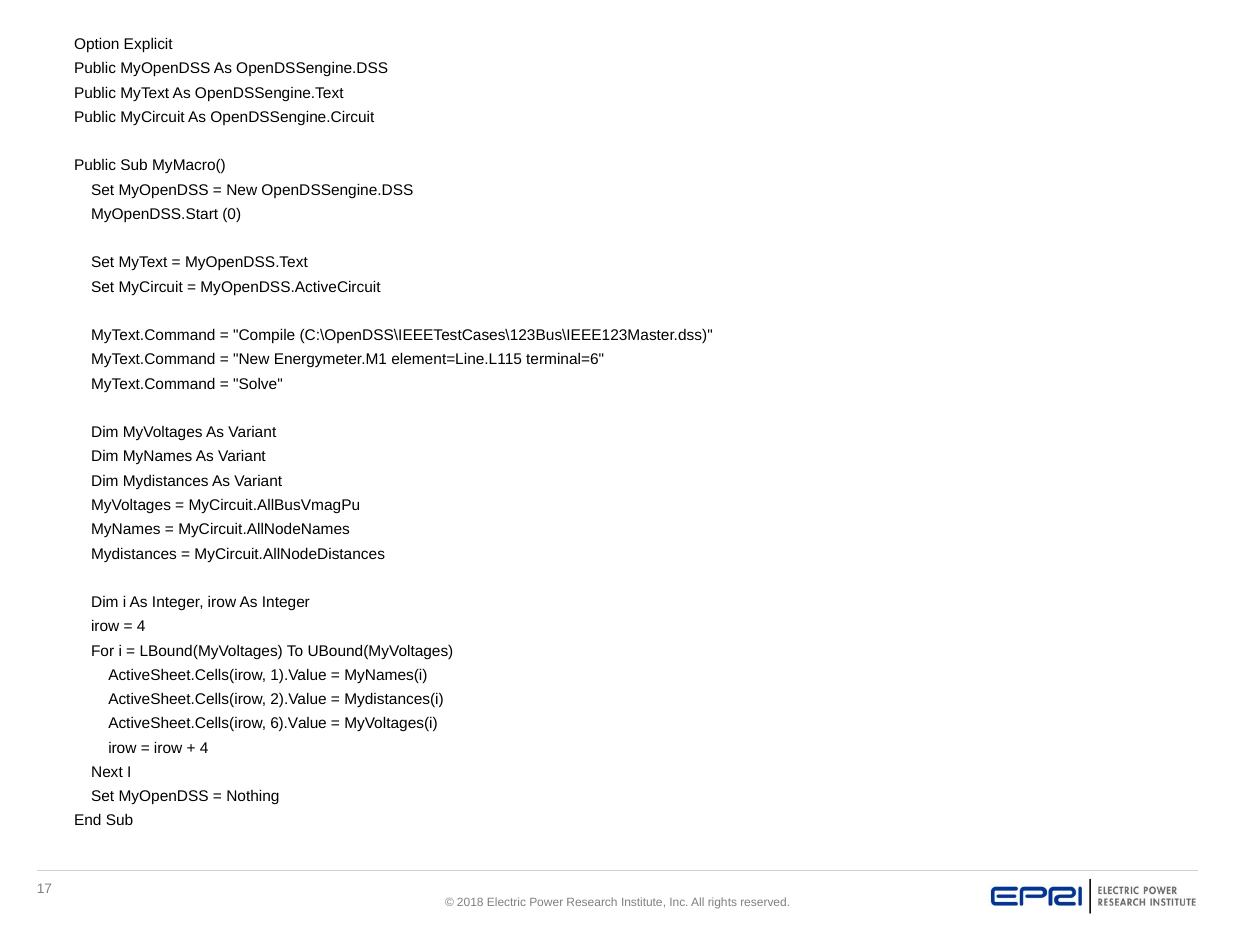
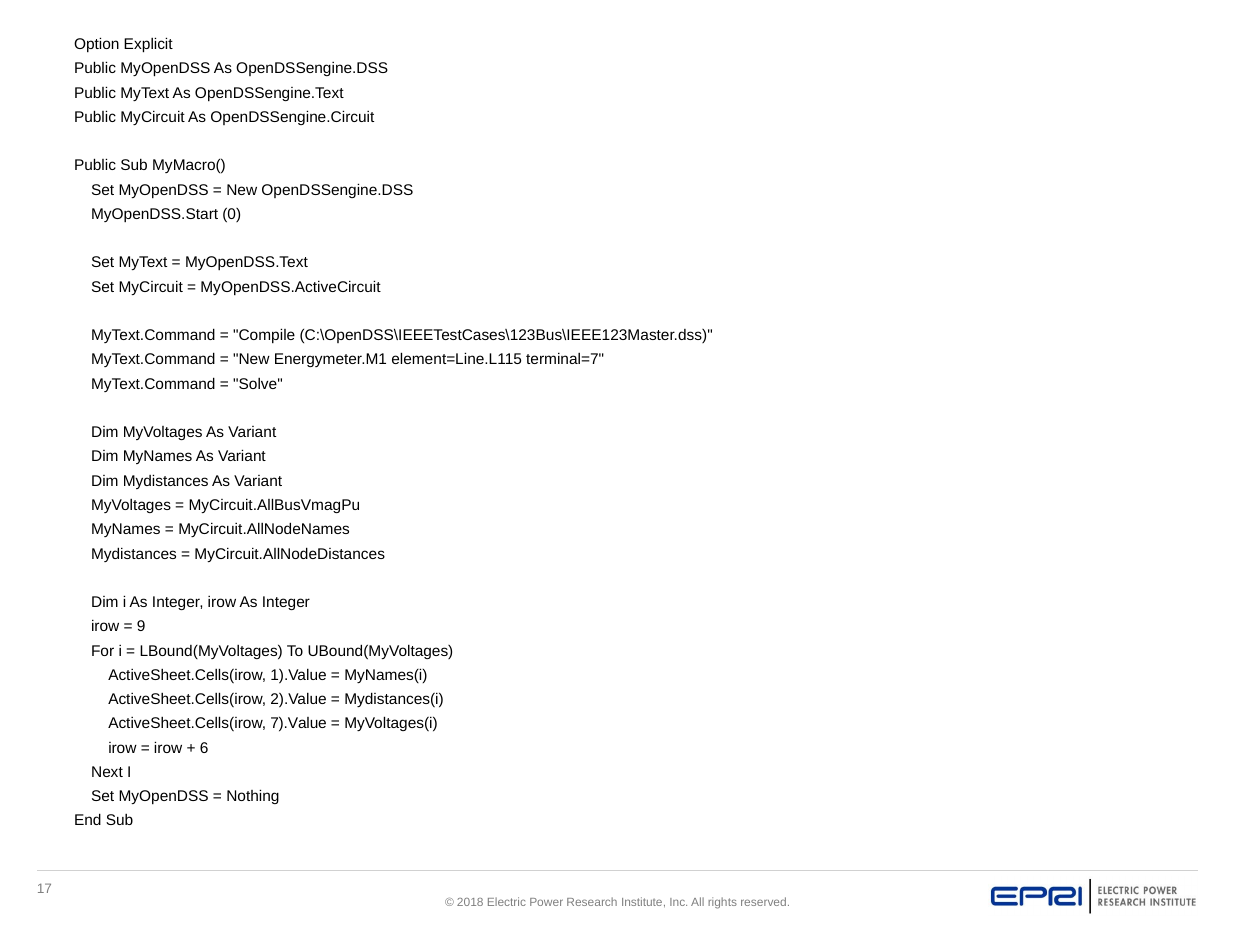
terminal=6: terminal=6 -> terminal=7 (565, 360)
4: 4 -> 9 (141, 627)
6).Value: 6).Value -> 7).Value (299, 724)
4: 4 -> 6 (204, 748)
